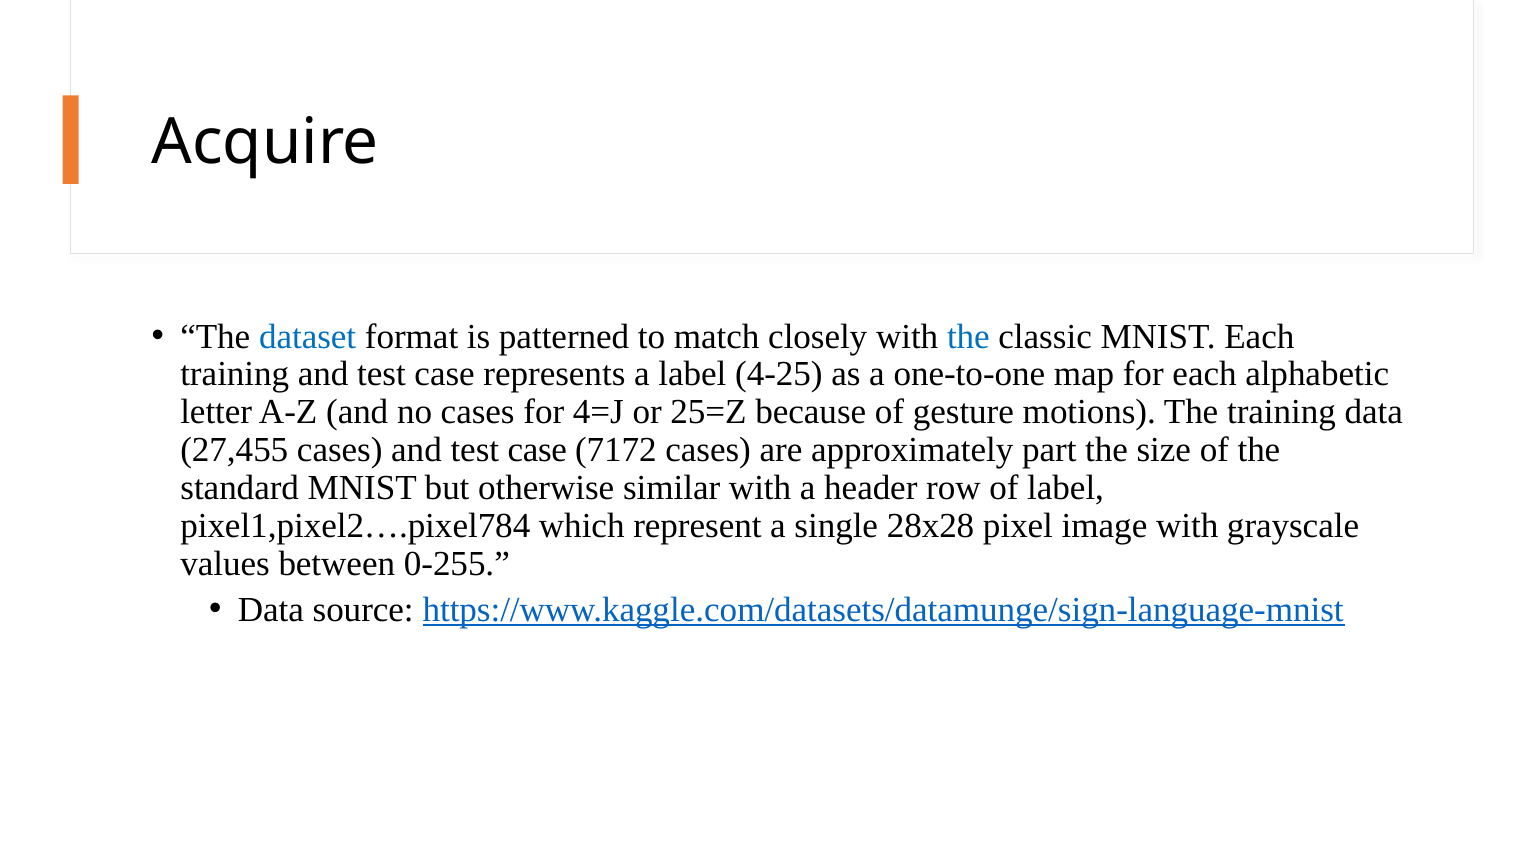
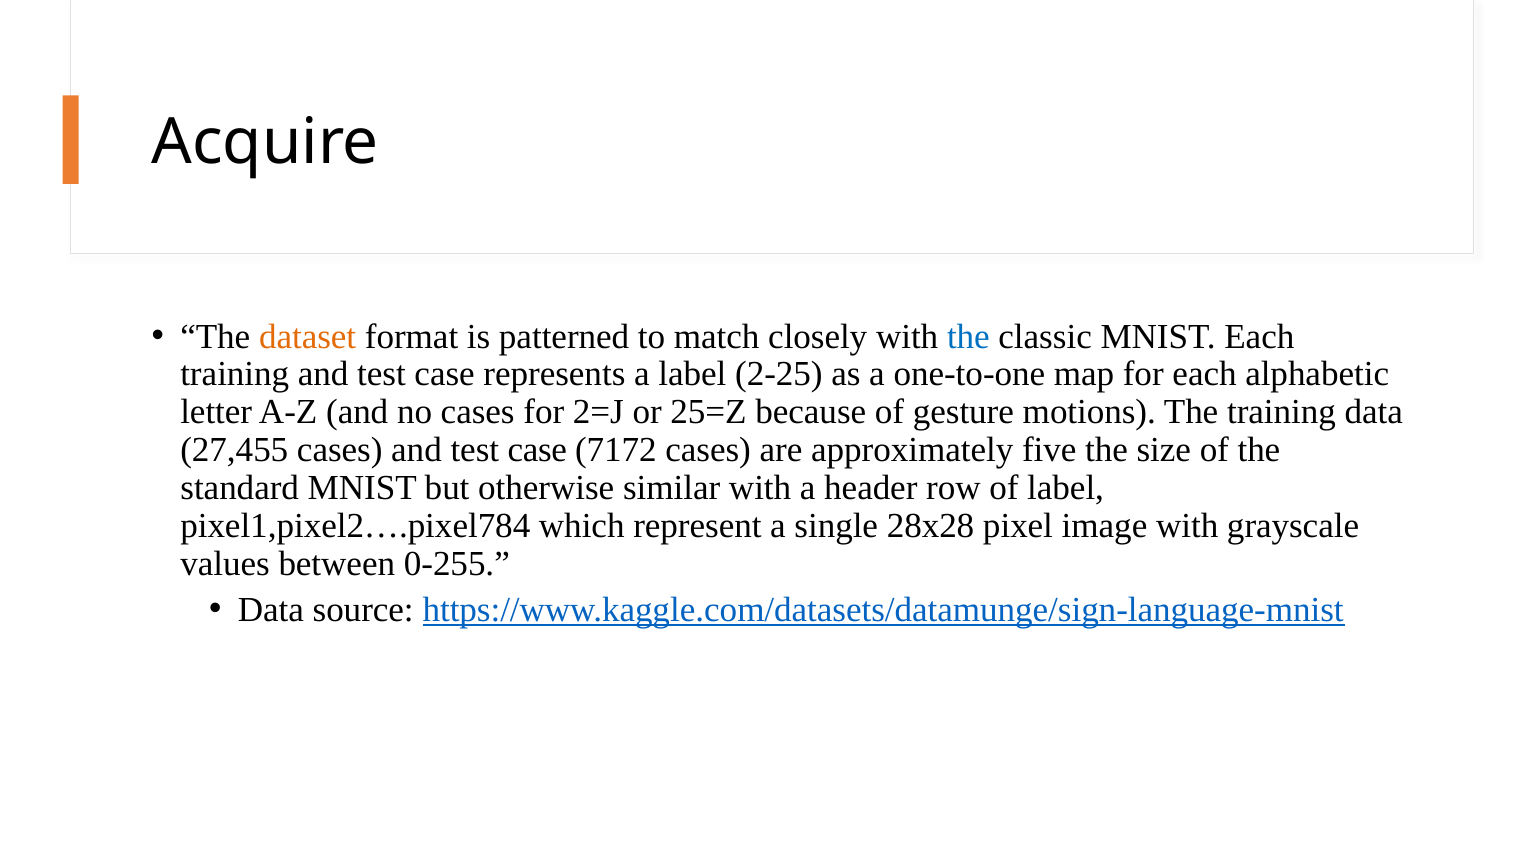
dataset colour: blue -> orange (308, 336)
4-25: 4-25 -> 2-25 (779, 374)
4=J: 4=J -> 2=J (598, 412)
part: part -> five (1049, 450)
